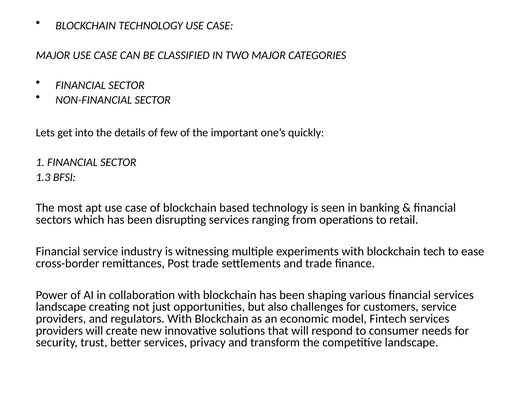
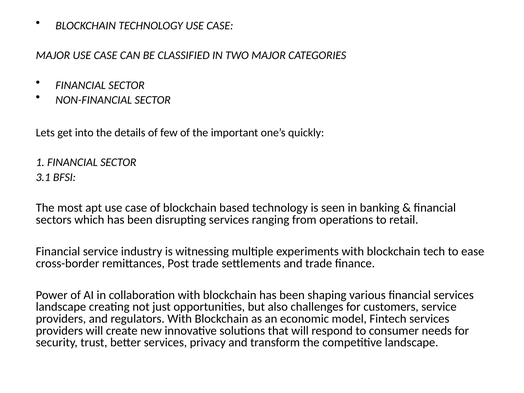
1.3: 1.3 -> 3.1 (43, 177)
